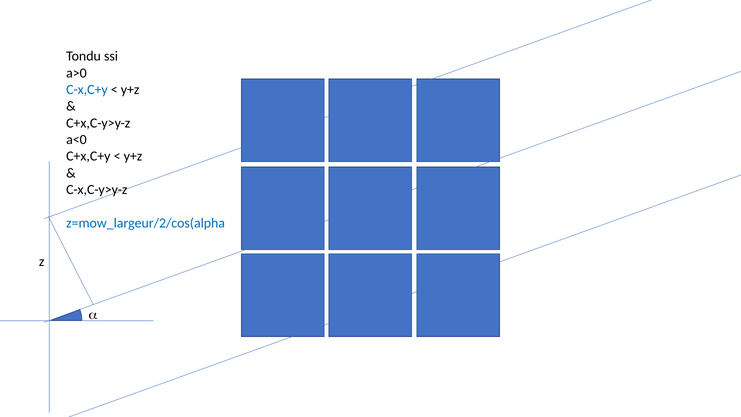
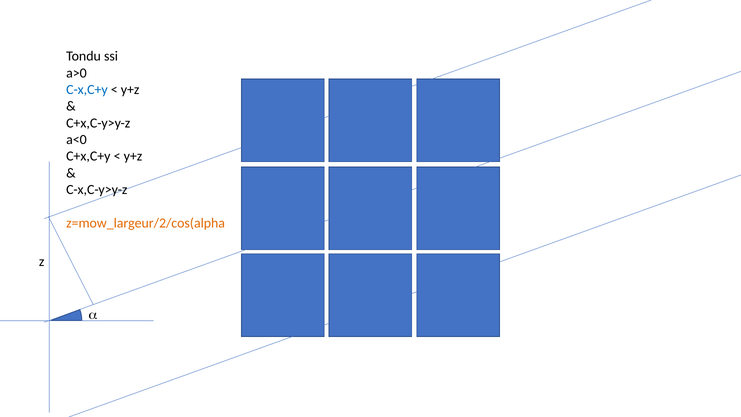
z=mow_largeur/2/cos(alpha colour: blue -> orange (146, 223)
